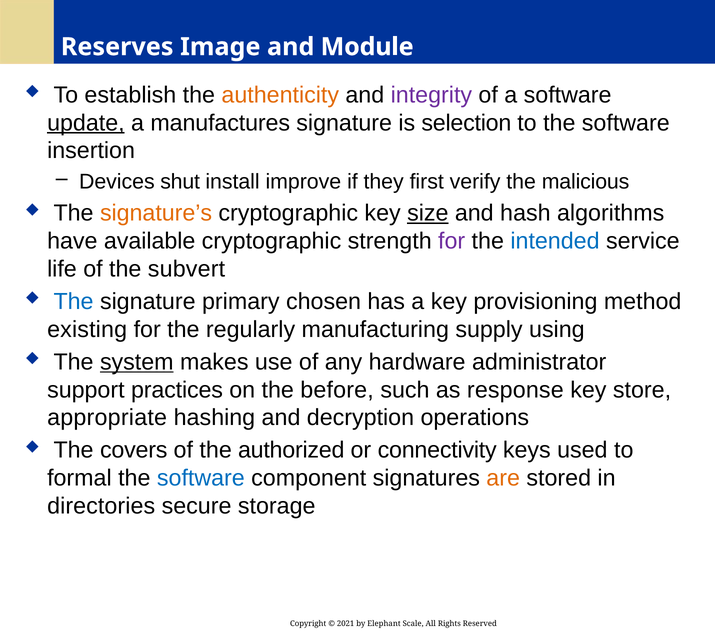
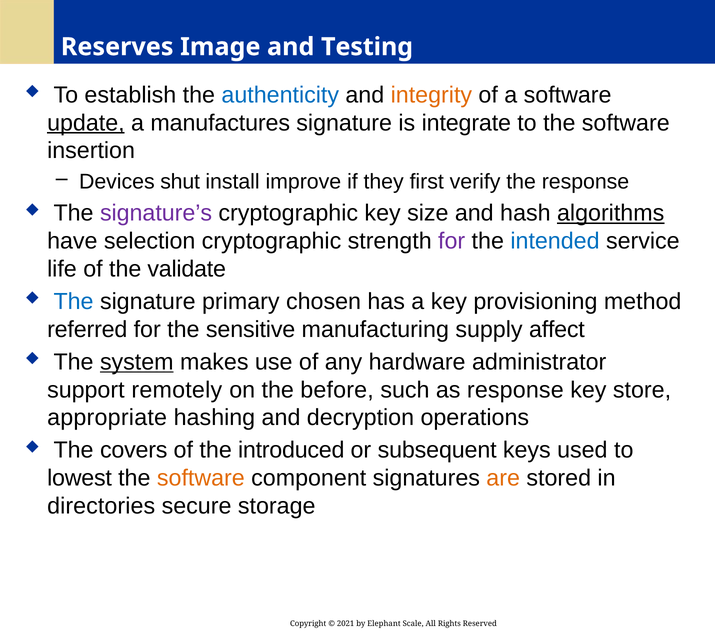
Module: Module -> Testing (367, 47)
authenticity colour: orange -> blue (280, 95)
integrity colour: purple -> orange (431, 95)
selection: selection -> integrate (466, 123)
the malicious: malicious -> response (585, 182)
signature’s colour: orange -> purple (156, 213)
size underline: present -> none (428, 213)
algorithms underline: none -> present (611, 213)
available: available -> selection (150, 241)
subvert: subvert -> validate (187, 269)
existing: existing -> referred (87, 329)
regularly: regularly -> sensitive (251, 329)
using: using -> affect (557, 329)
practices: practices -> remotely (177, 390)
authorized: authorized -> introduced (291, 450)
connectivity: connectivity -> subsequent (437, 450)
formal: formal -> lowest (80, 478)
software colour: blue -> orange (201, 478)
